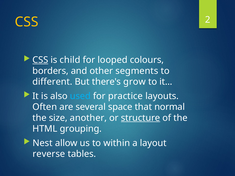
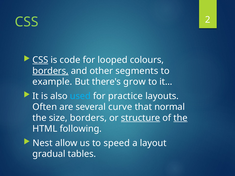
CSS colour: yellow -> light green (27, 22)
child: child -> code (70, 60)
borders underline: none -> present (50, 71)
different: different -> example (52, 82)
space: space -> curve (120, 107)
size another: another -> borders (88, 118)
the underline: none -> present (181, 118)
grouping: grouping -> following (81, 129)
within: within -> speed (117, 143)
reverse: reverse -> gradual (49, 154)
